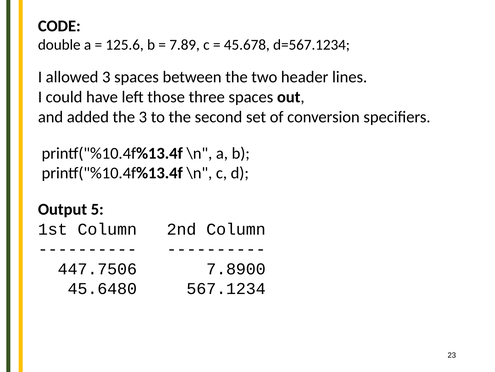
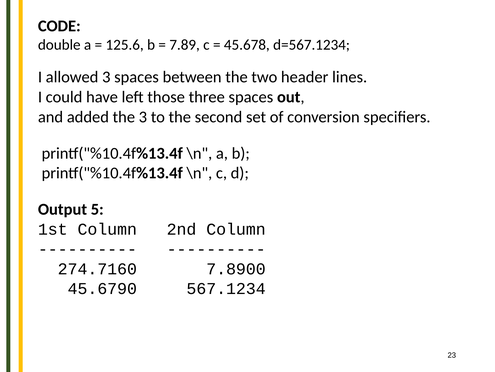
447.7506: 447.7506 -> 274.7160 (97, 268)
45.6480: 45.6480 -> 45.6790 (102, 288)
